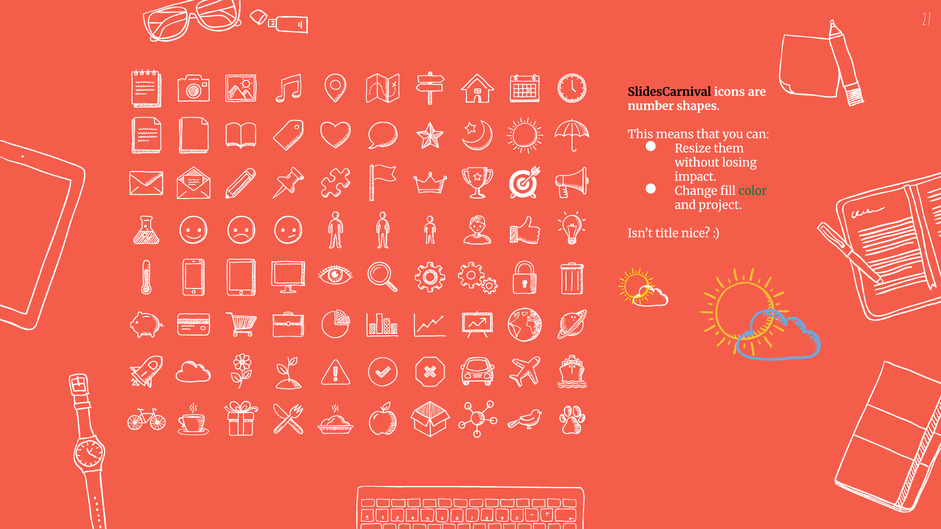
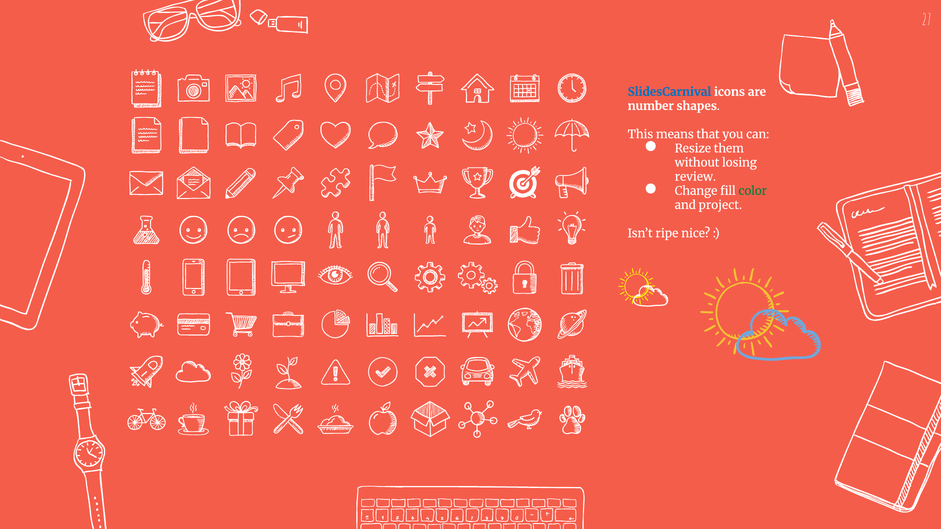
SlidesCarnival colour: black -> blue (669, 92)
impact: impact -> review (695, 177)
title: title -> ripe (667, 234)
